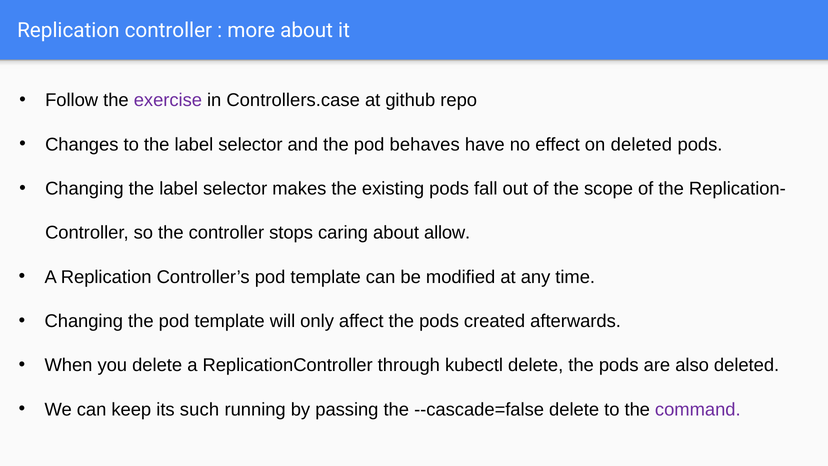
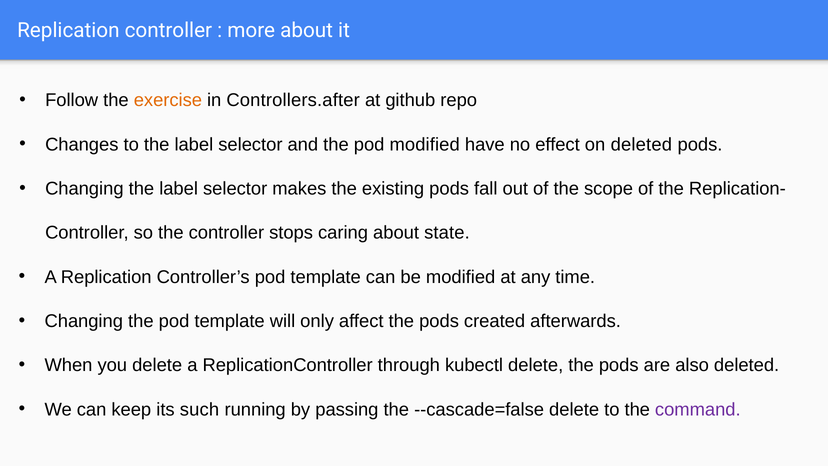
exercise colour: purple -> orange (168, 100)
Controllers.case: Controllers.case -> Controllers.after (293, 100)
pod behaves: behaves -> modified (425, 144)
allow: allow -> state (447, 233)
